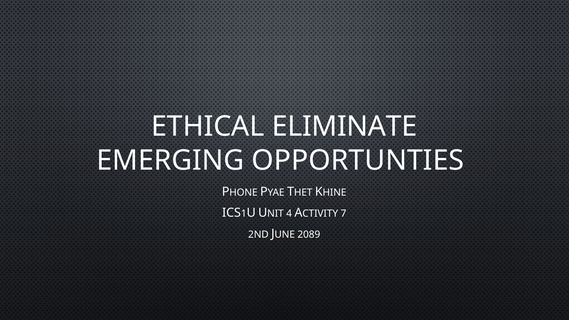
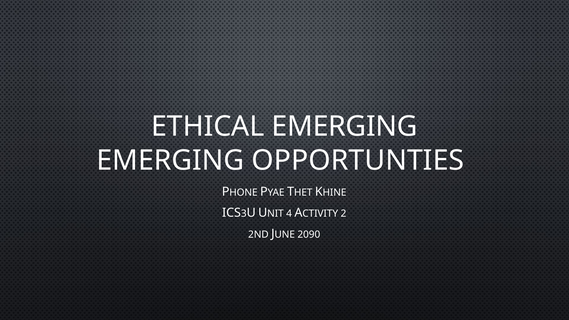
ETHICAL ELIMINATE: ELIMINATE -> EMERGING (345, 126)
1: 1 -> 3 (244, 214)
7: 7 -> 2 (343, 214)
2089: 2089 -> 2090 (309, 235)
